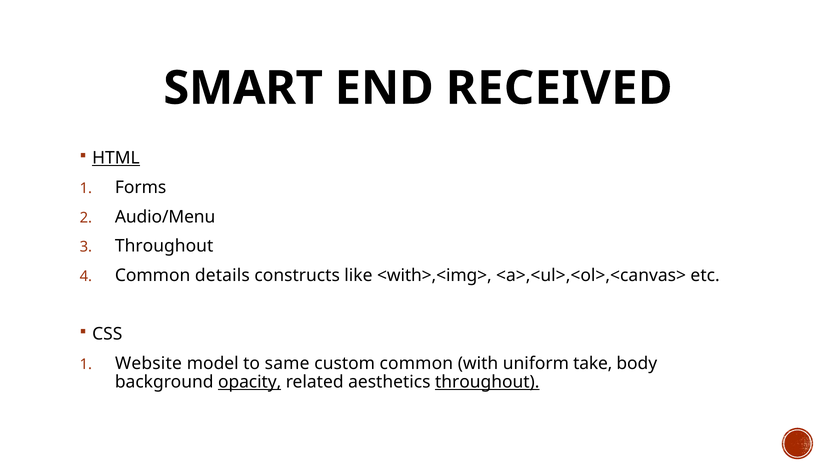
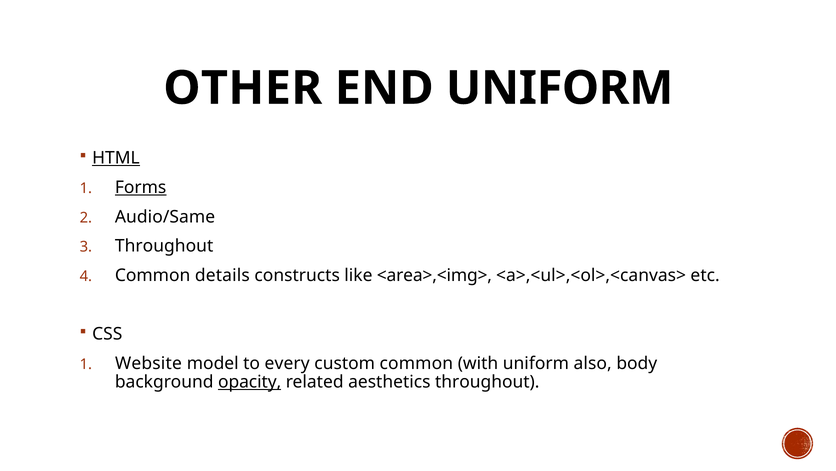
SMART: SMART -> OTHER (243, 88)
END RECEIVED: RECEIVED -> UNIFORM (560, 88)
Forms underline: none -> present (141, 187)
Audio/Menu: Audio/Menu -> Audio/Same (165, 216)
<with>,<img>: <with>,<img> -> <area>,<img> (434, 275)
same: same -> every (287, 363)
take: take -> also (593, 363)
throughout underline: present -> none (487, 381)
